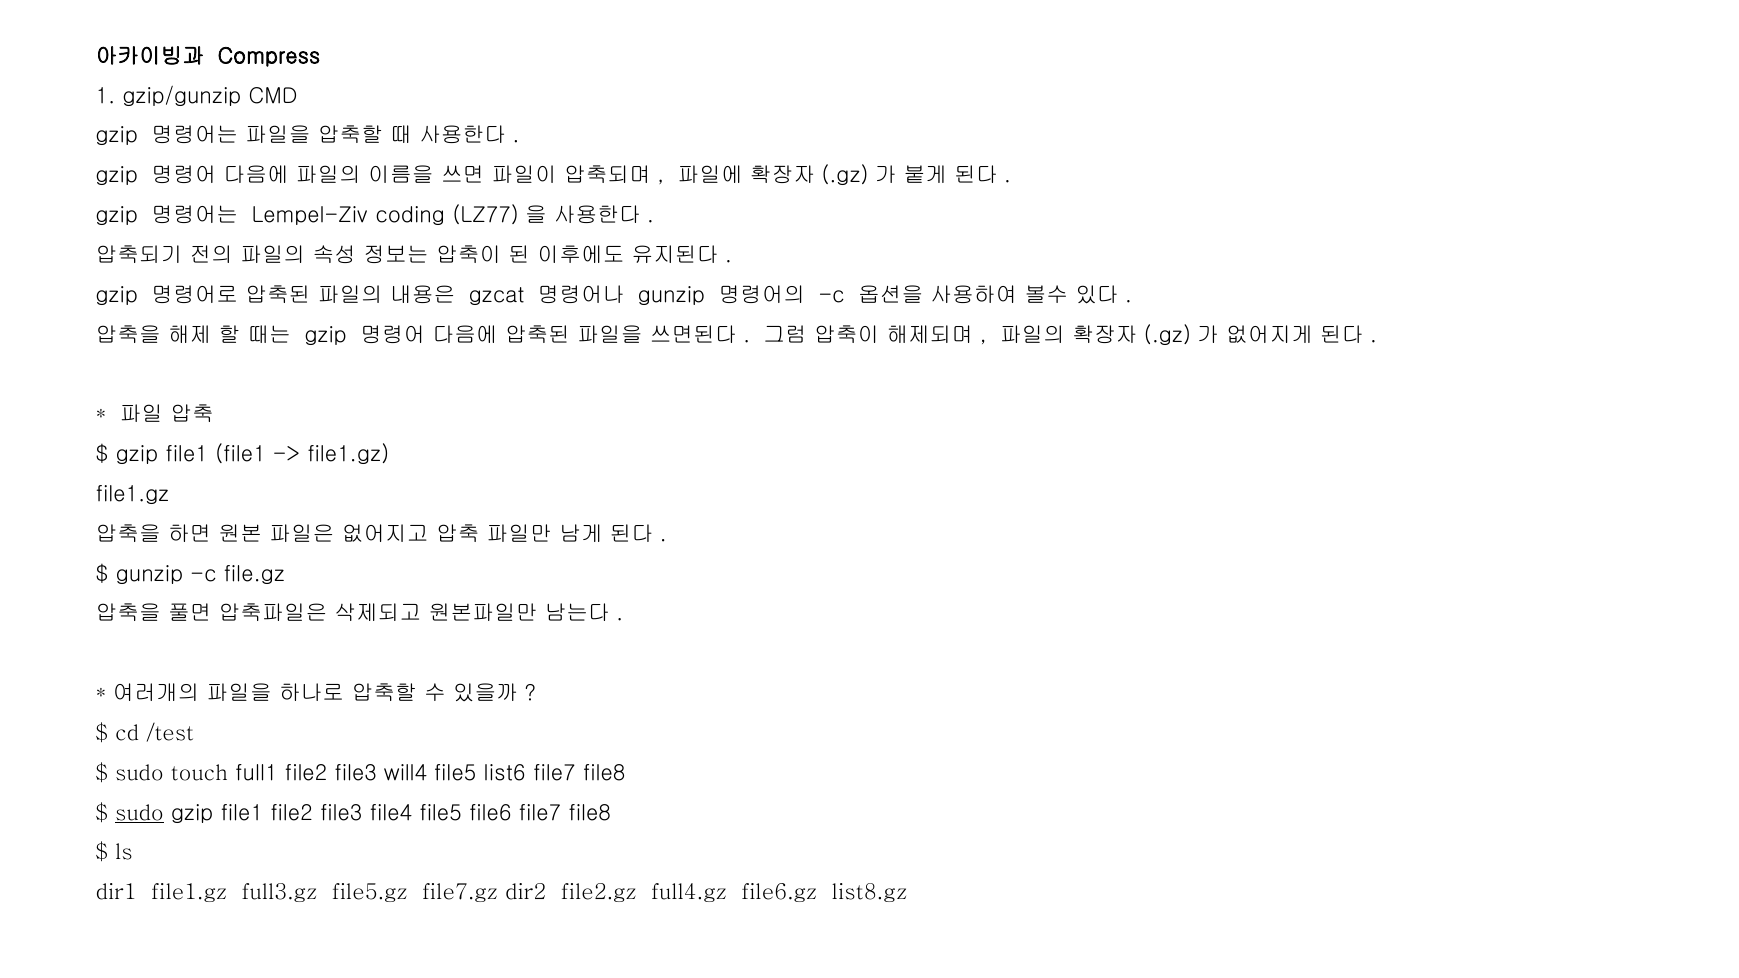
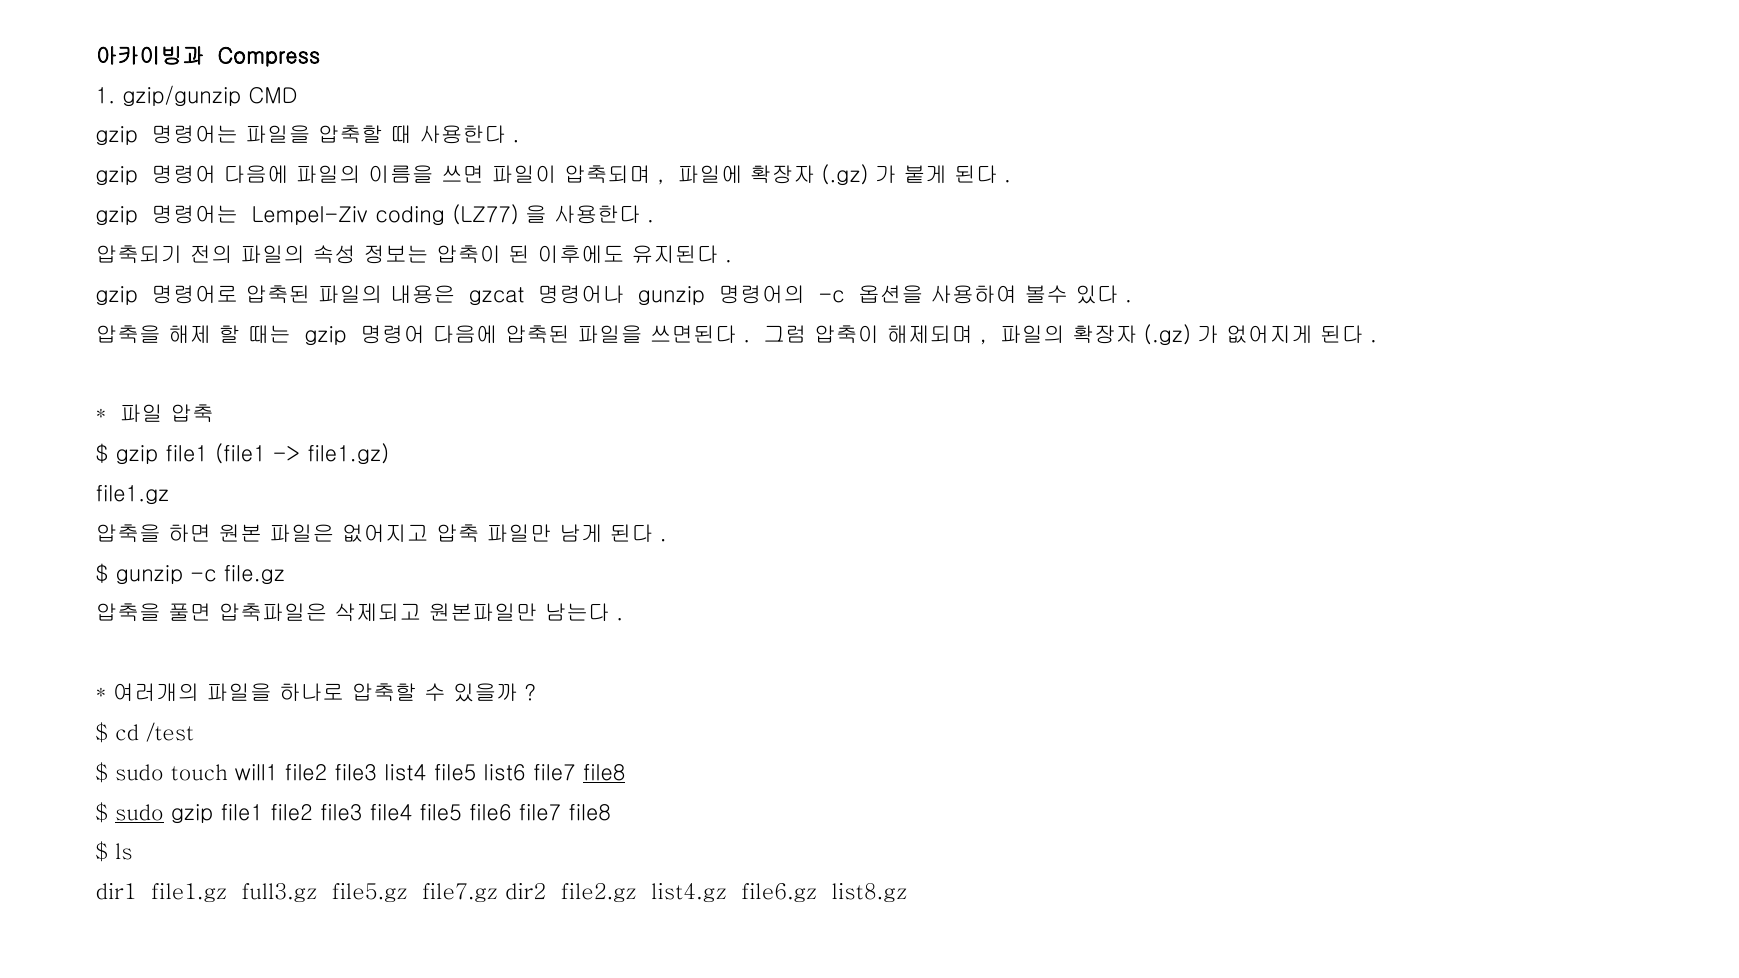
full1: full1 -> will1 (257, 773)
will4: will4 -> list4 (405, 773)
file8 underline: none -> present (604, 773)
full4.gz: full4.gz -> list4.gz (689, 893)
